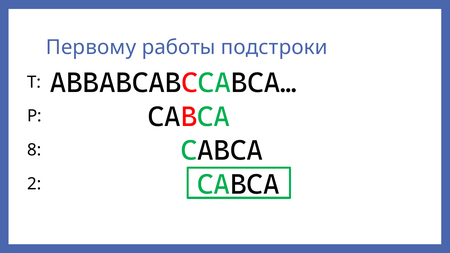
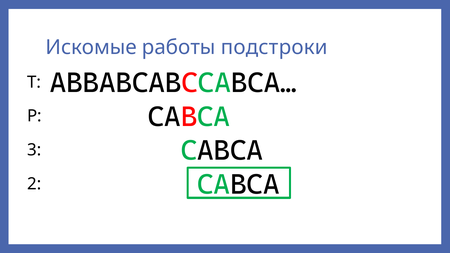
Первому: Первому -> Искомые (91, 47)
8: 8 -> 3 (34, 150)
